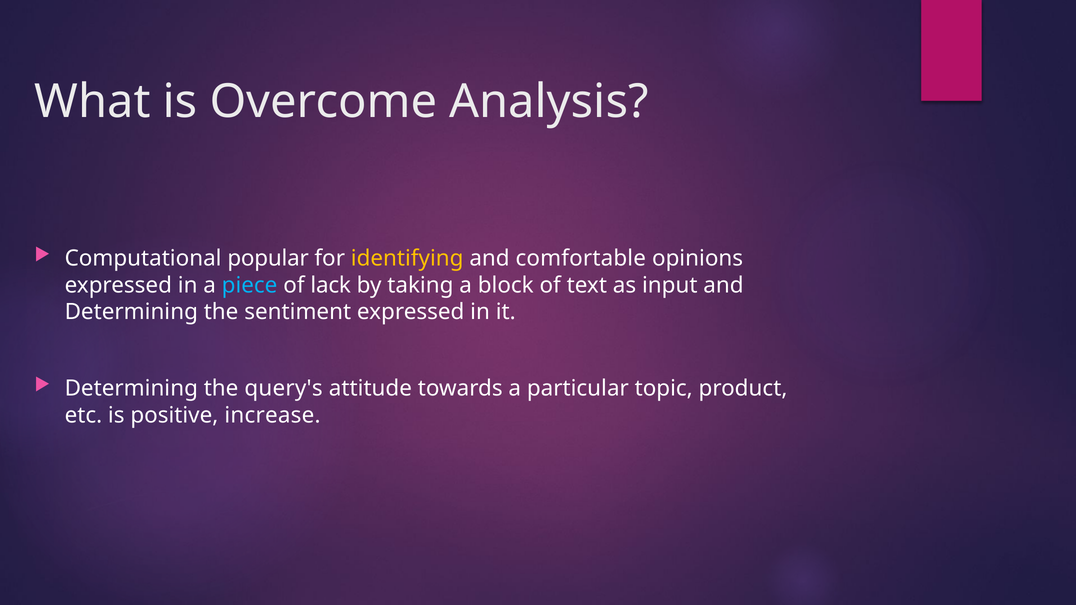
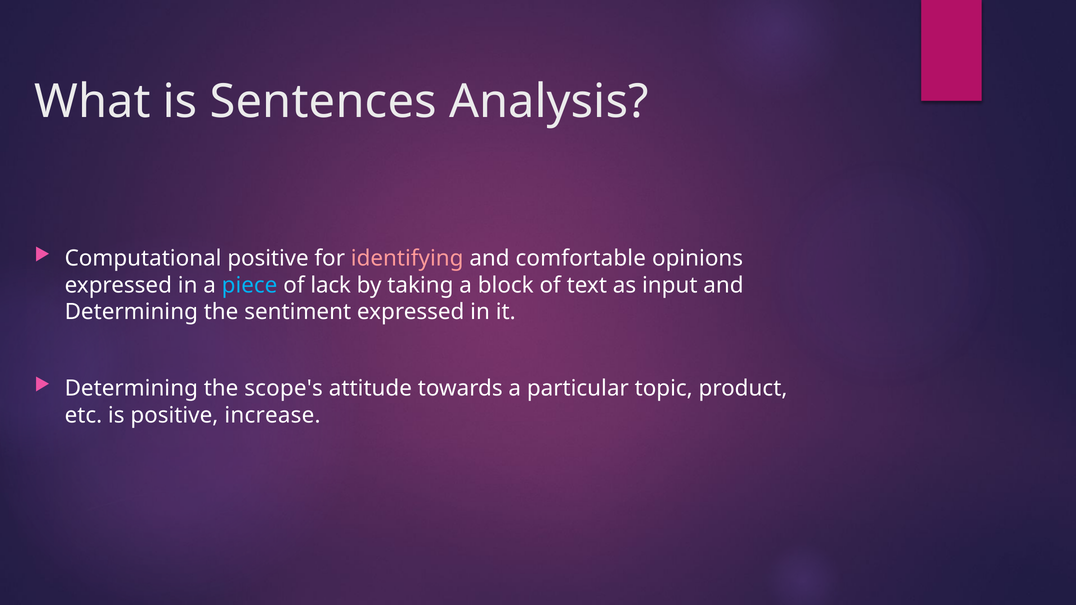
Overcome: Overcome -> Sentences (323, 102)
Computational popular: popular -> positive (268, 258)
identifying colour: yellow -> pink (407, 258)
query's: query's -> scope's (284, 389)
